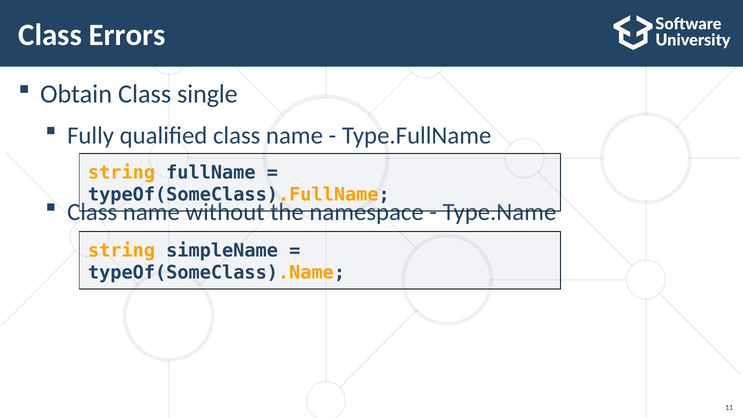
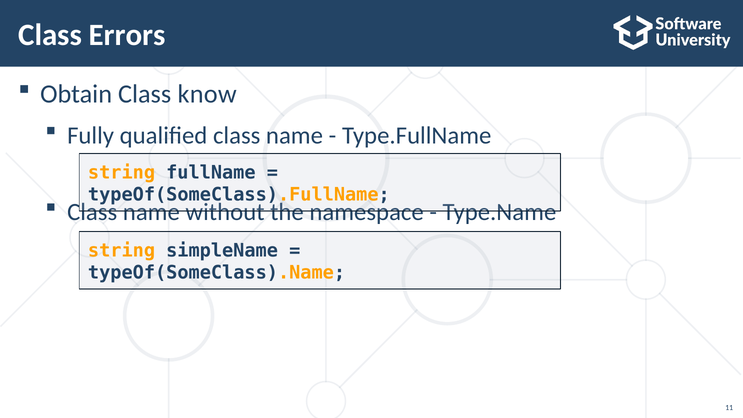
single: single -> know (207, 94)
